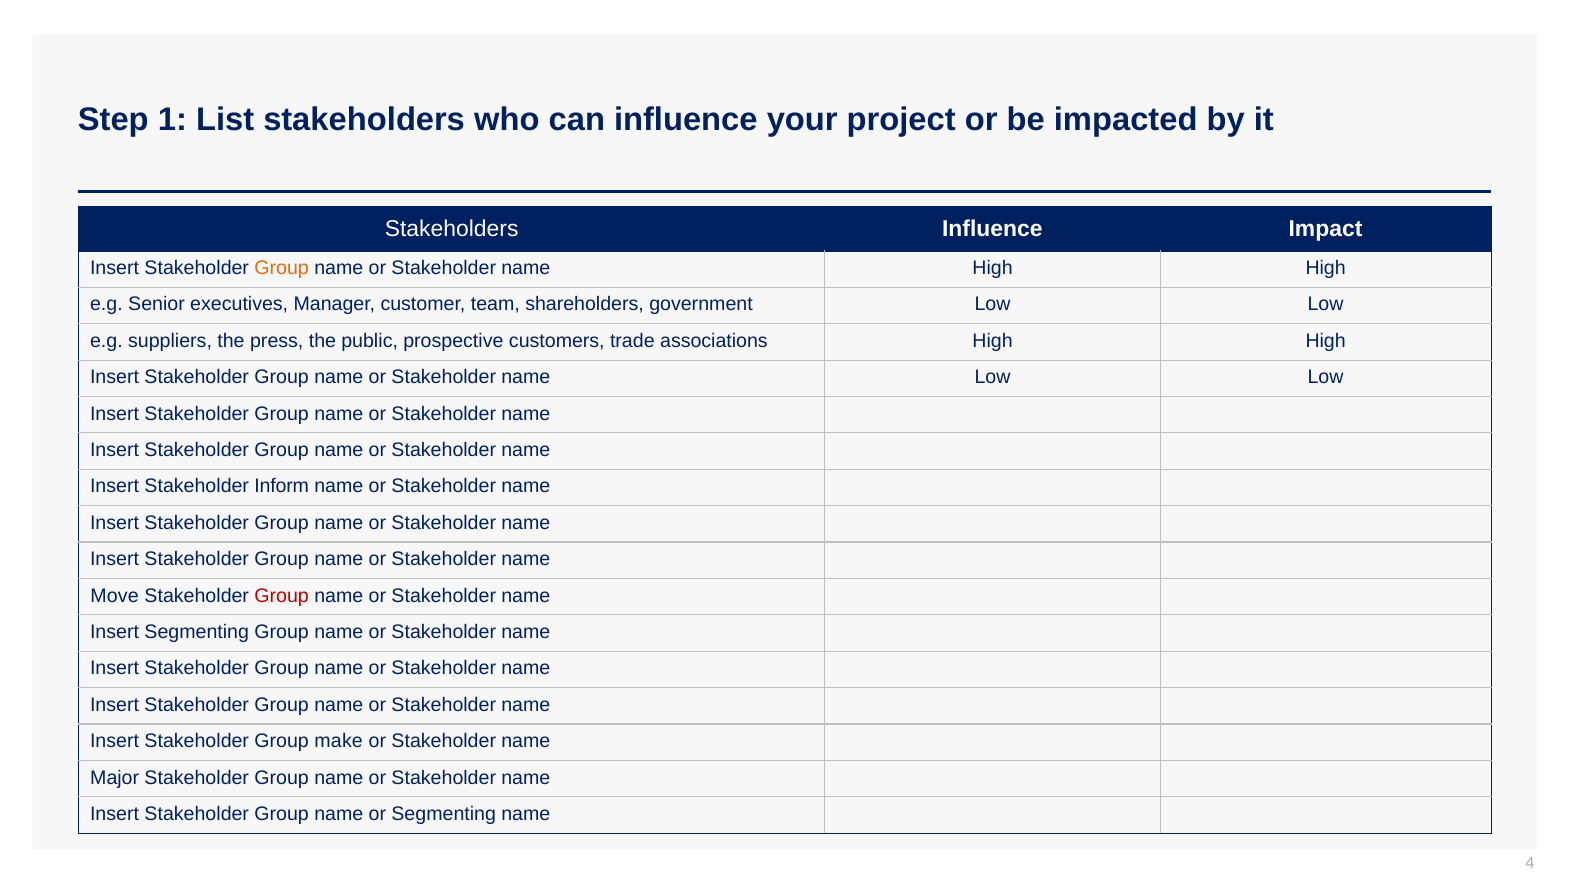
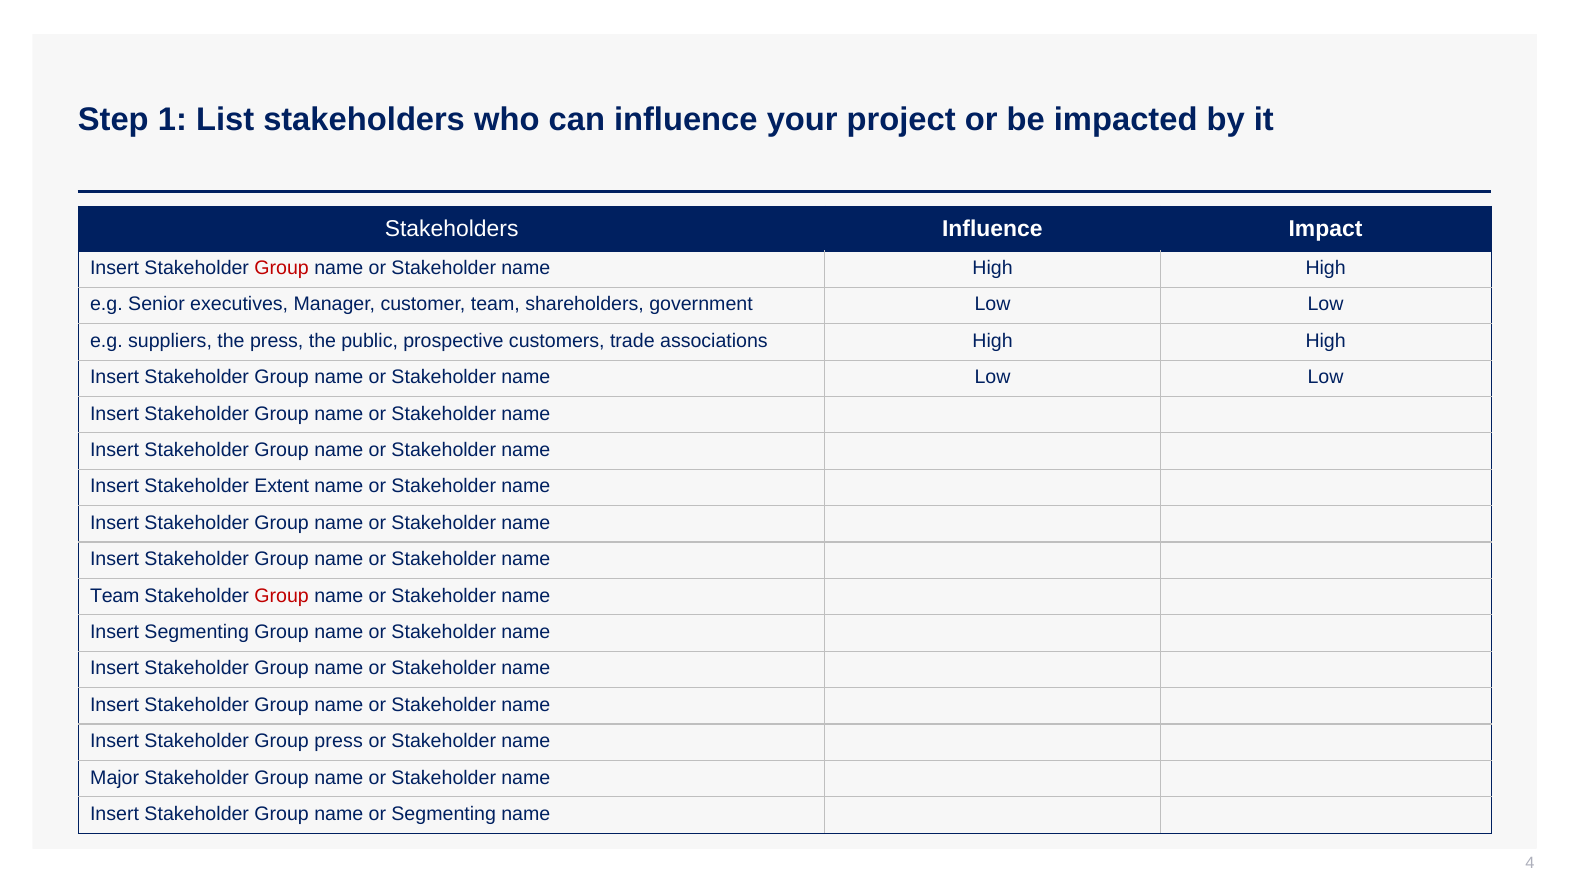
Group colour: orange -> red (282, 268)
Inform: Inform -> Extent (282, 487)
Move: Move -> Team (115, 596)
Group make: make -> press (339, 742)
